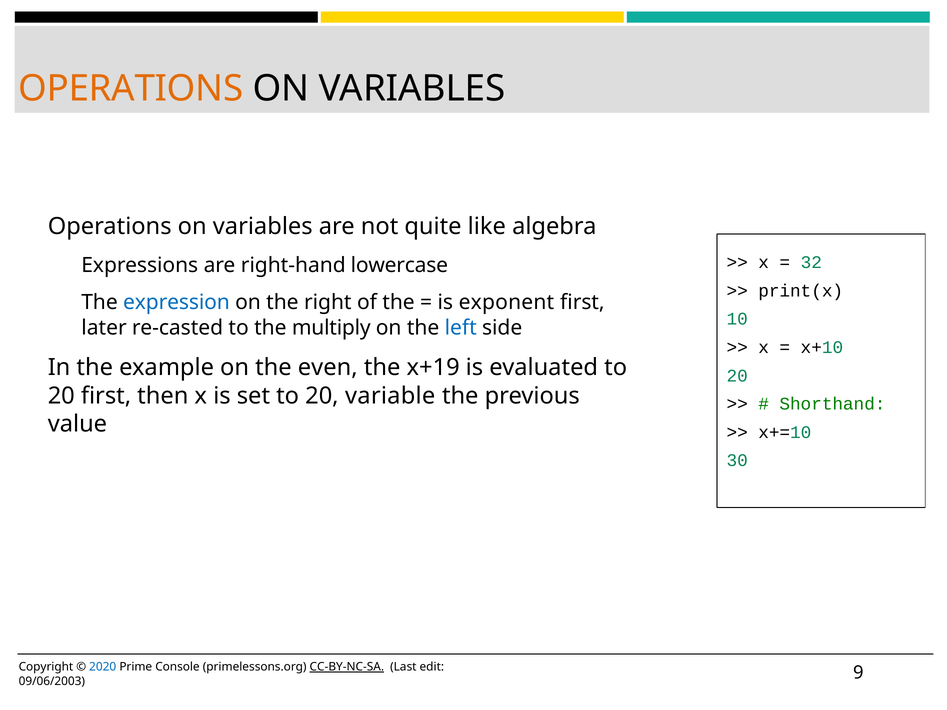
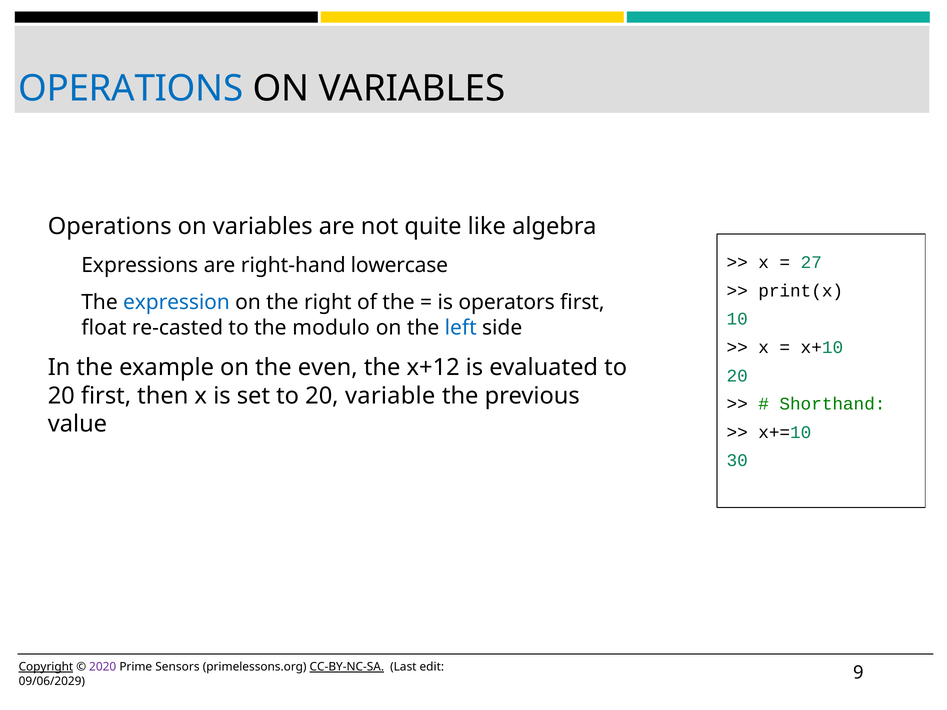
OPERATIONS colour: orange -> blue (131, 89)
32: 32 -> 27 (811, 263)
exponent: exponent -> operators (507, 303)
later: later -> float (104, 328)
multiply: multiply -> modulo (331, 328)
x+19: x+19 -> x+12 (433, 367)
Copyright underline: none -> present (46, 667)
2020 colour: blue -> purple (103, 667)
Console: Console -> Sensors (177, 667)
09/06/2003: 09/06/2003 -> 09/06/2029 (52, 681)
